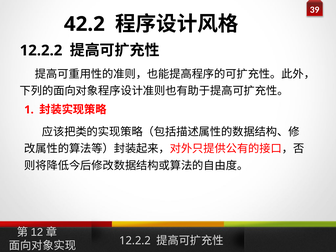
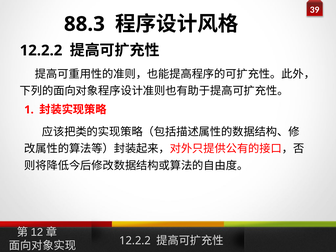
42.2: 42.2 -> 88.3 (84, 24)
